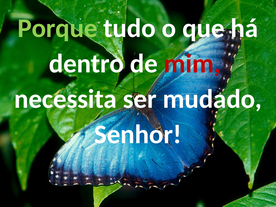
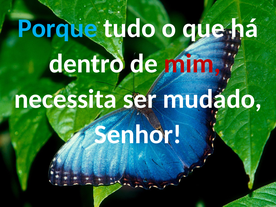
Porque colour: light green -> light blue (57, 28)
